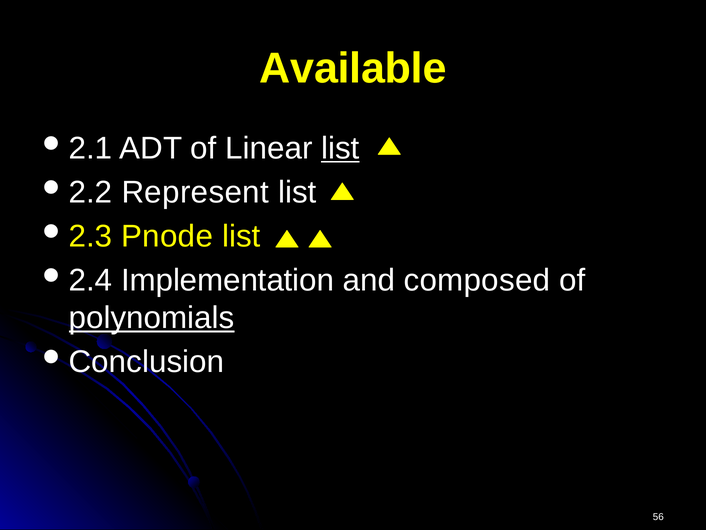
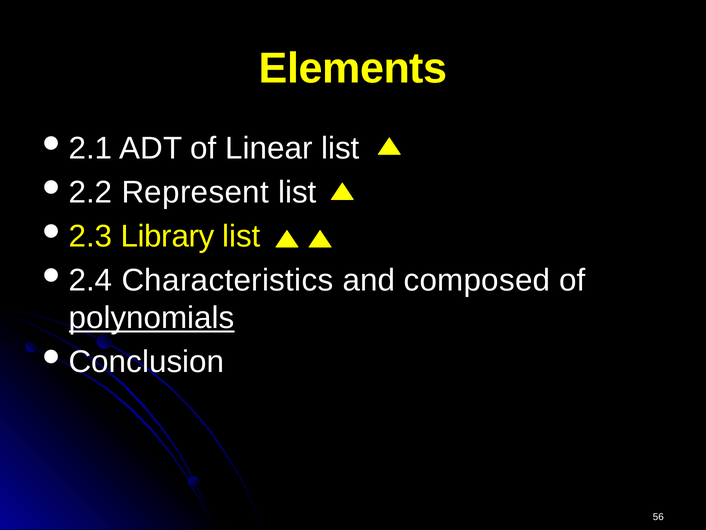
Available: Available -> Elements (353, 68)
list underline: present -> none (340, 148)
Pnode: Pnode -> Library (168, 236)
Implementation: Implementation -> Characteristics (227, 280)
